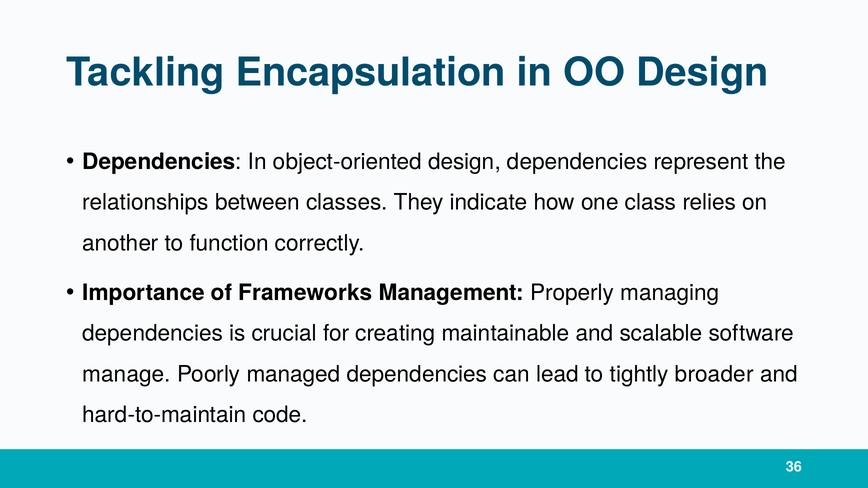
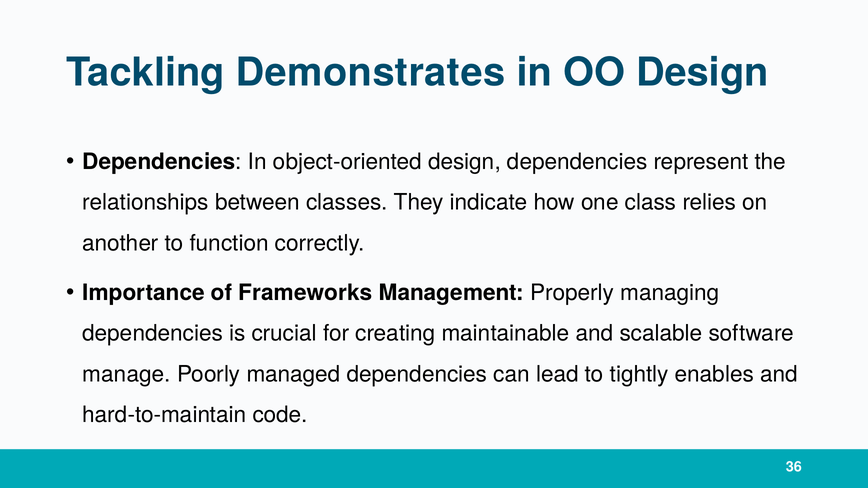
Encapsulation: Encapsulation -> Demonstrates (371, 73)
broader: broader -> enables (714, 374)
